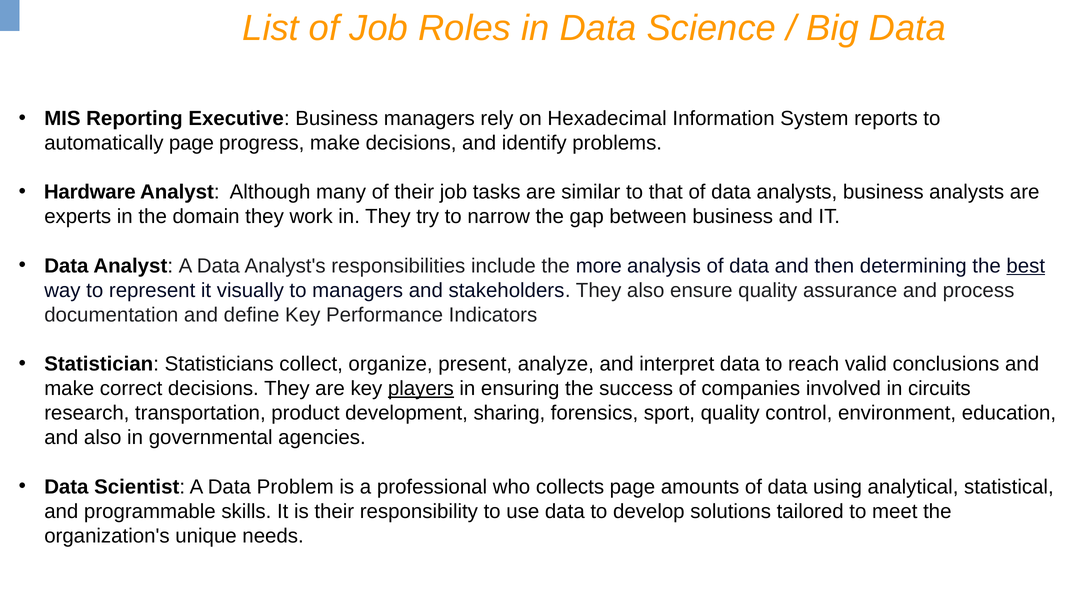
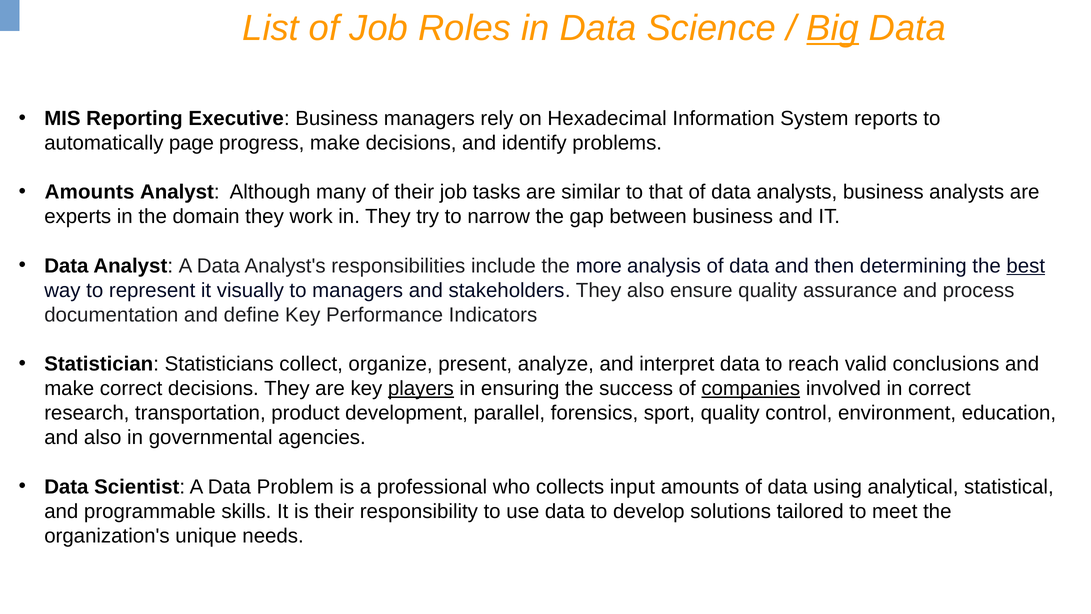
Big underline: none -> present (833, 28)
Hardware: Hardware -> Amounts (90, 192)
companies underline: none -> present (751, 388)
in circuits: circuits -> correct (939, 388)
sharing: sharing -> parallel (509, 413)
collects page: page -> input (632, 487)
